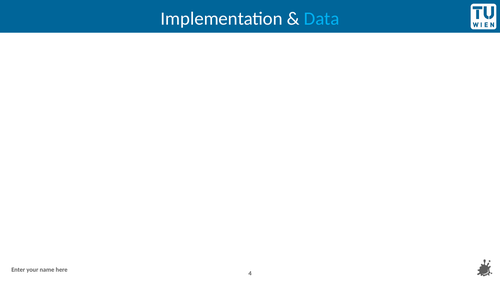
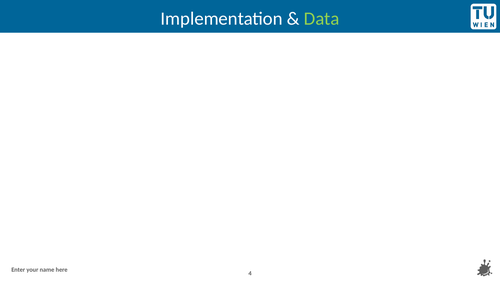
Data colour: light blue -> light green (322, 19)
